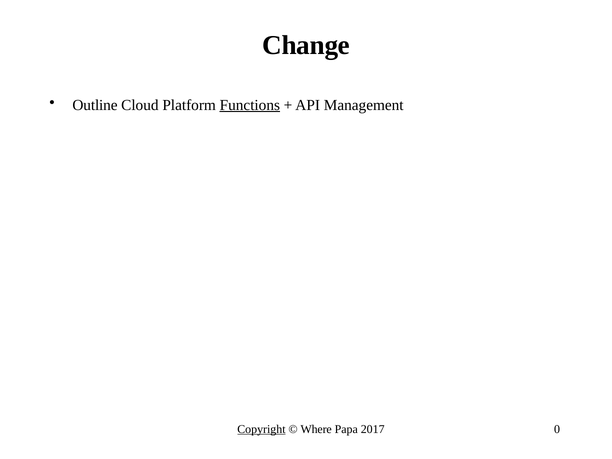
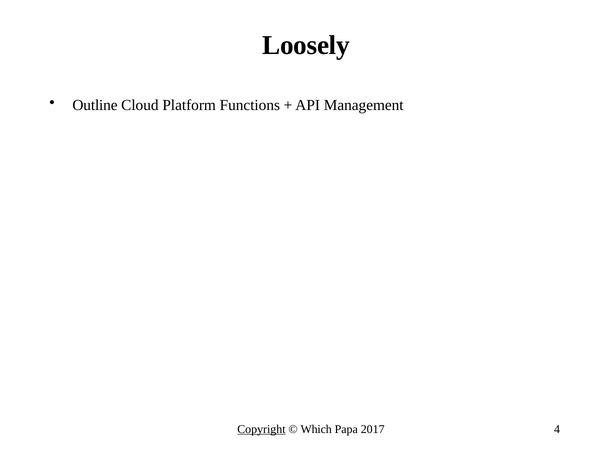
Change: Change -> Loosely (306, 45)
Functions underline: present -> none (250, 105)
Where: Where -> Which (316, 429)
0: 0 -> 4 (557, 429)
